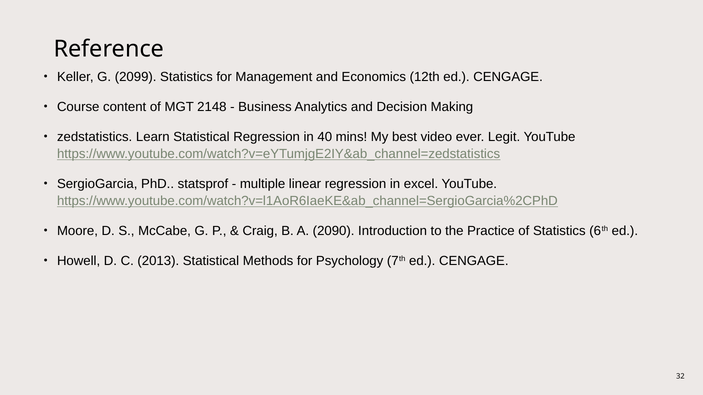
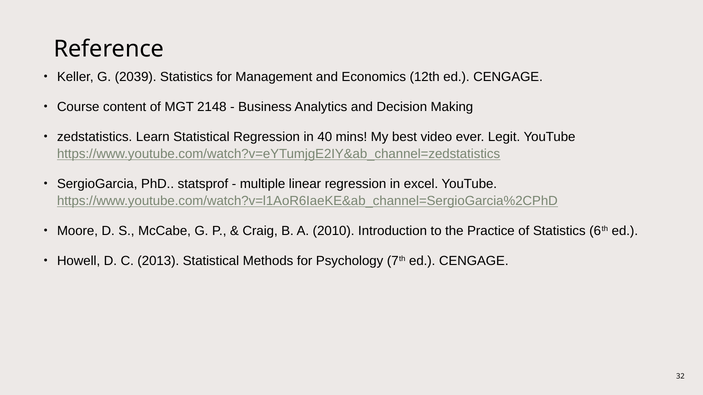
2099: 2099 -> 2039 (136, 77)
2090: 2090 -> 2010 (334, 231)
